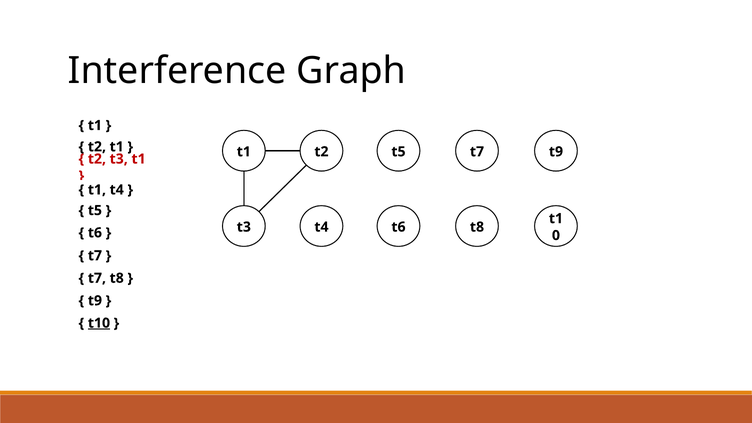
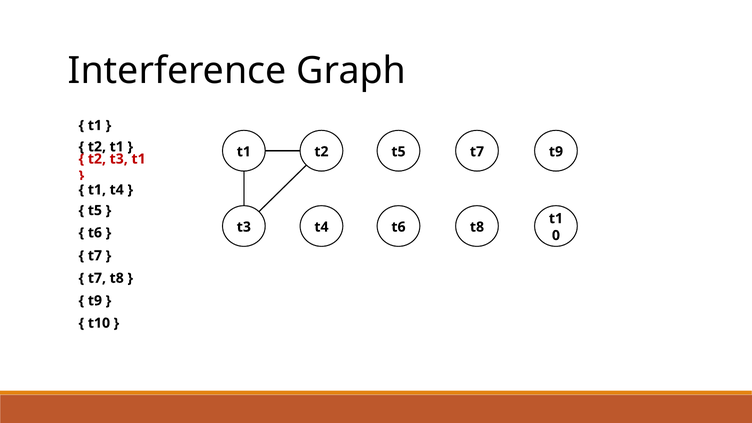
t10 underline: present -> none (99, 323)
